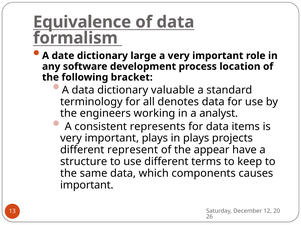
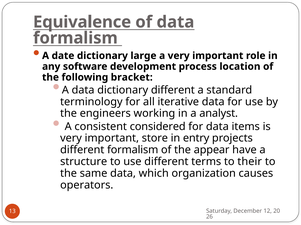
dictionary valuable: valuable -> different (173, 90)
denotes: denotes -> iterative (178, 102)
represents: represents -> considered (158, 127)
important plays: plays -> store (155, 139)
in plays: plays -> entry (196, 139)
different represent: represent -> formalism (133, 150)
keep: keep -> their (250, 162)
components: components -> organization (204, 174)
important: important -> operators (87, 186)
